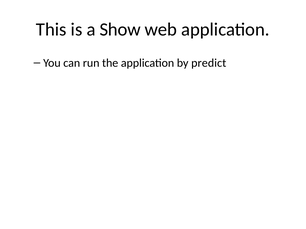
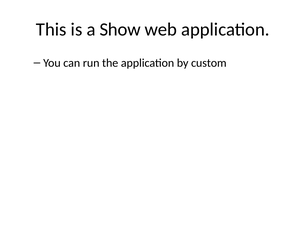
predict: predict -> custom (209, 63)
